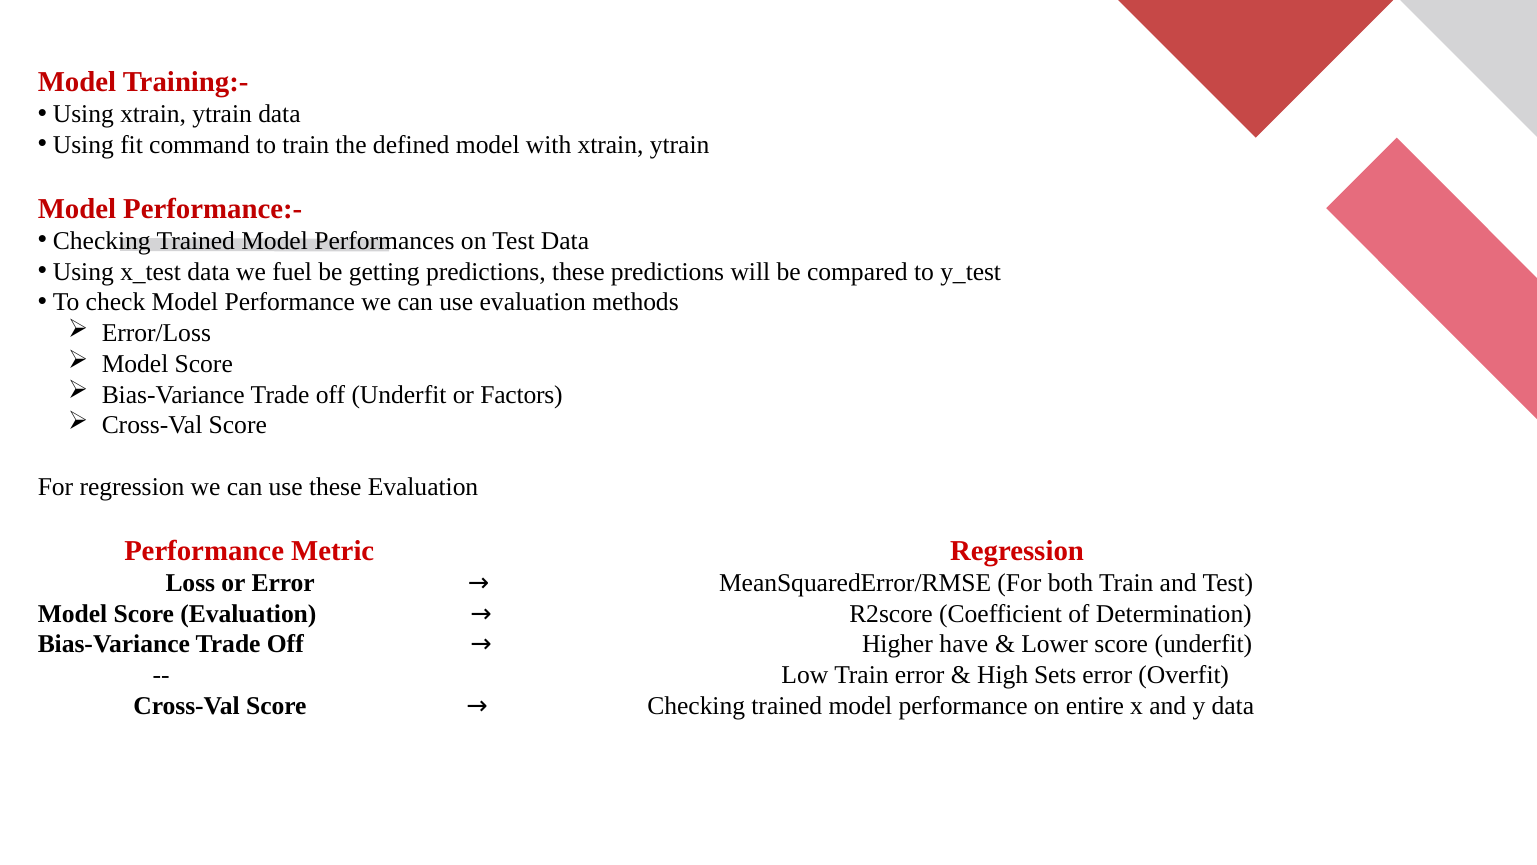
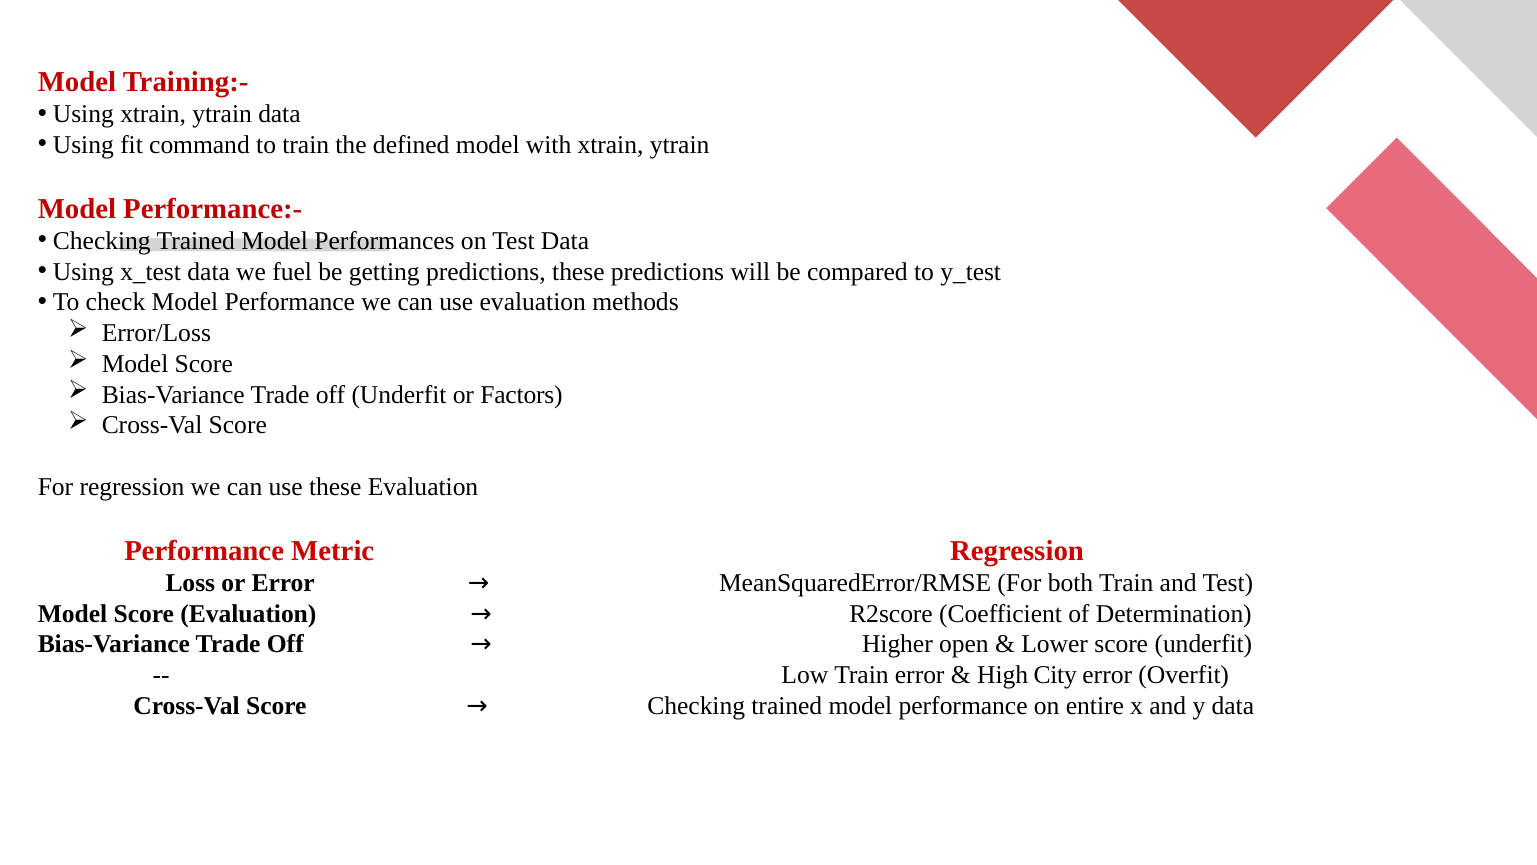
have: have -> open (964, 644)
Sets: Sets -> City (1055, 675)
